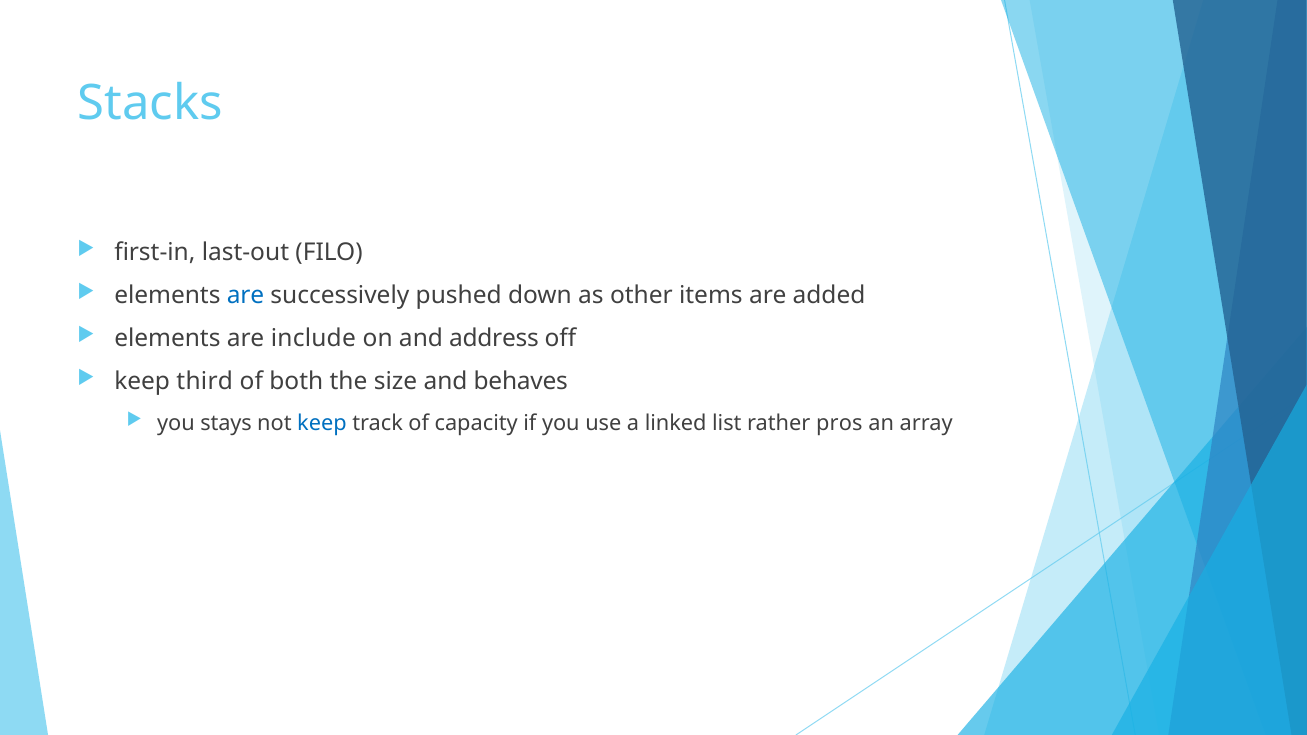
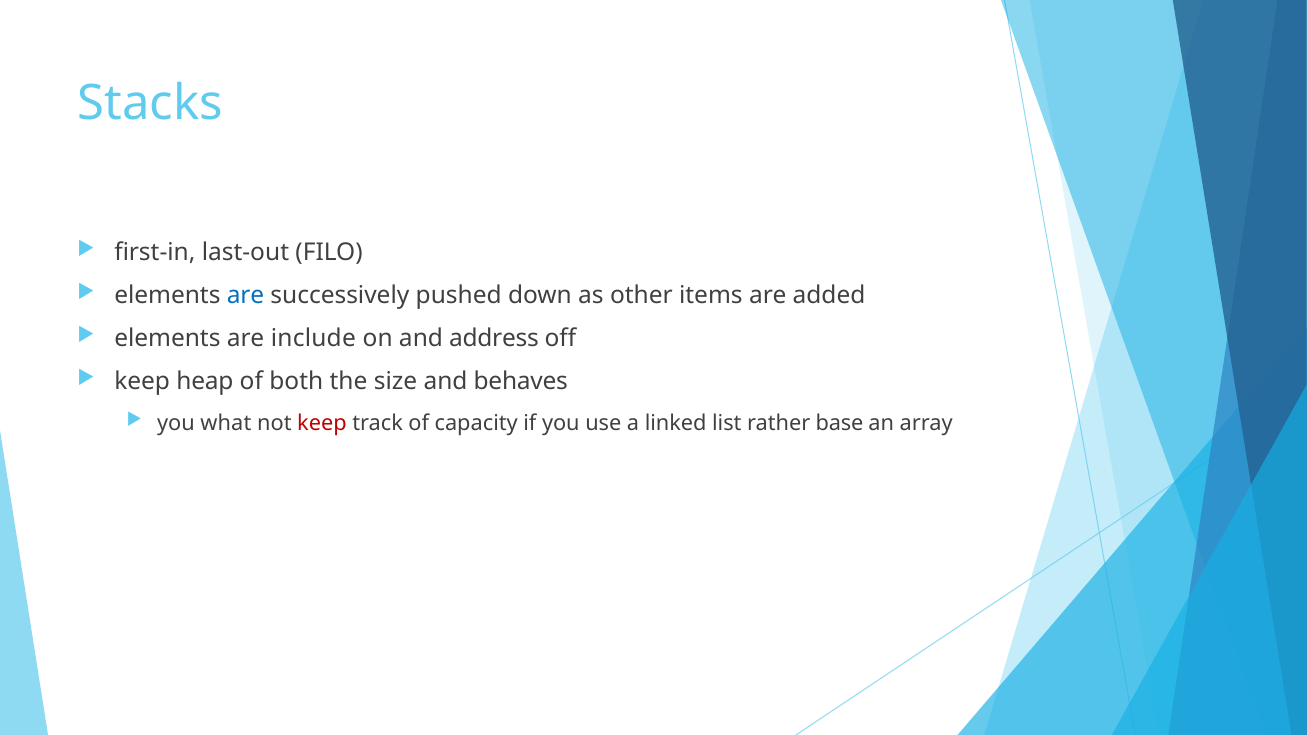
third: third -> heap (205, 382)
stays: stays -> what (226, 423)
keep colour: blue -> red (322, 423)
pros: pros -> base (840, 423)
